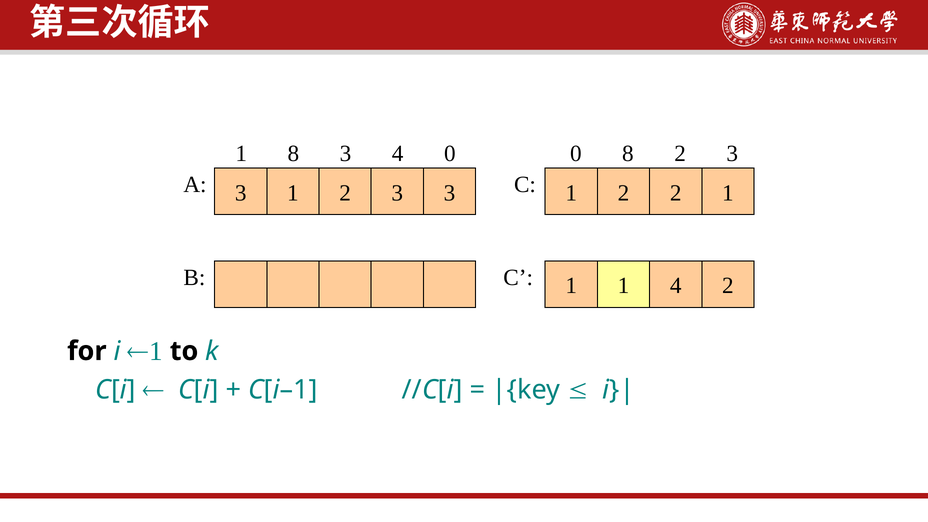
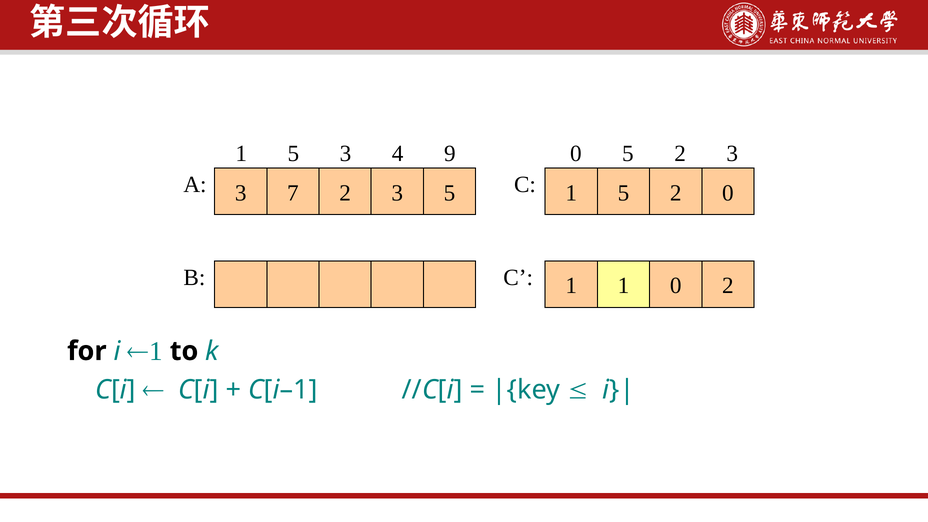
8: 8 -> 5 (293, 153)
4 0: 0 -> 9 (450, 153)
0 8: 8 -> 5 (628, 153)
1: 1 -> 7 (293, 193)
3 3: 3 -> 5 (449, 193)
2: 2 -> 5 (623, 193)
2 1: 1 -> 0 (728, 193)
1 4: 4 -> 0 (676, 286)
